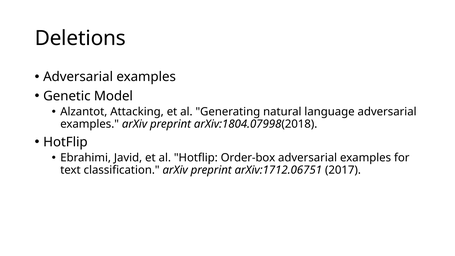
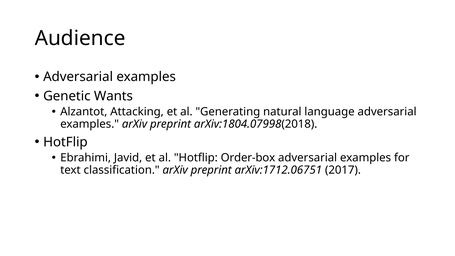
Deletions: Deletions -> Audience (80, 38)
Model: Model -> Wants (113, 96)
